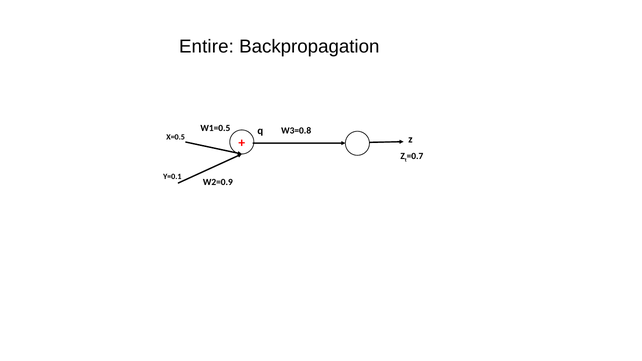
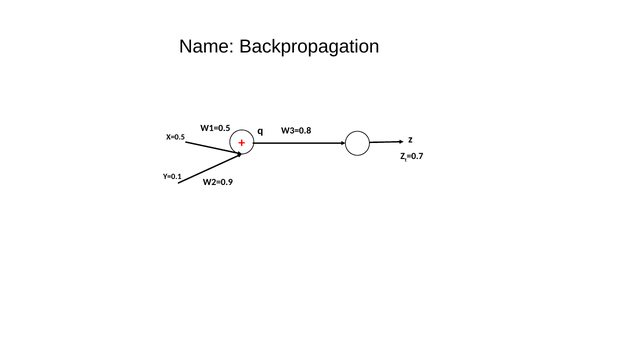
Entire: Entire -> Name (207, 47)
